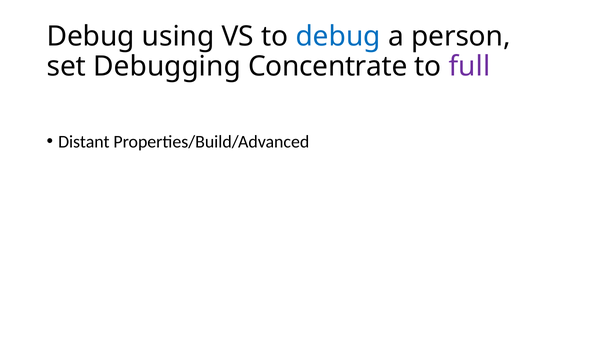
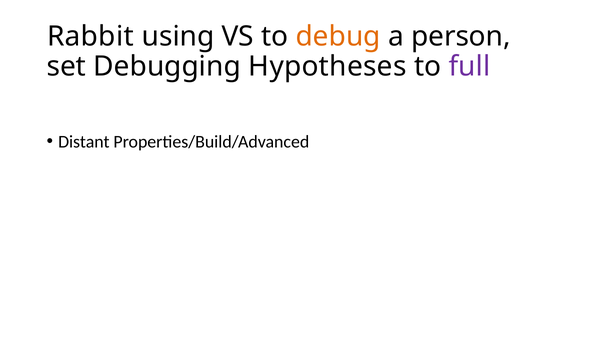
Debug: Debug -> Rabbit (90, 36)
debug colour: blue -> orange (338, 36)
Concentrate: Concentrate -> Hypotheses (327, 67)
